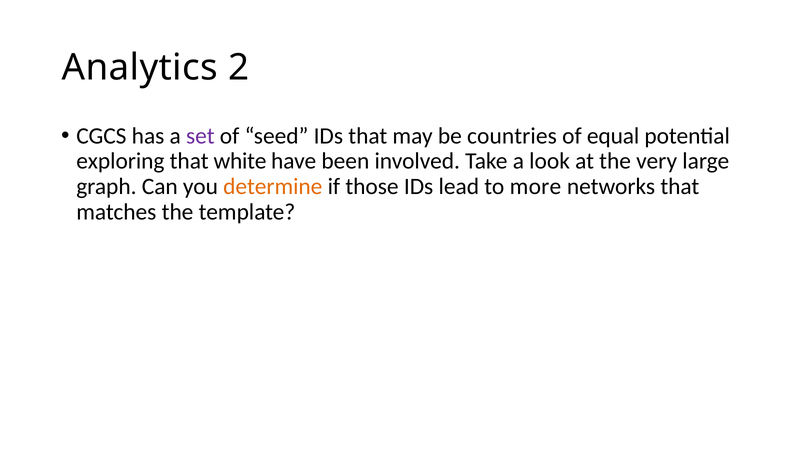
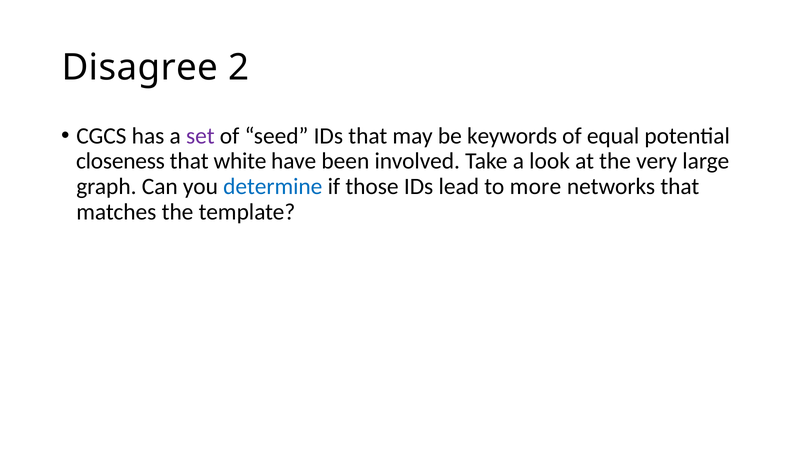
Analytics: Analytics -> Disagree (140, 67)
countries: countries -> keywords (512, 136)
exploring: exploring -> closeness (120, 161)
determine colour: orange -> blue (273, 186)
